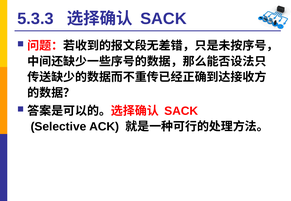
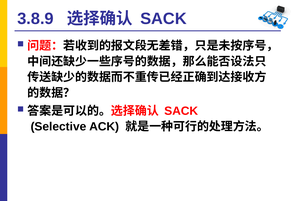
5.3.3: 5.3.3 -> 3.8.9 (35, 19)
